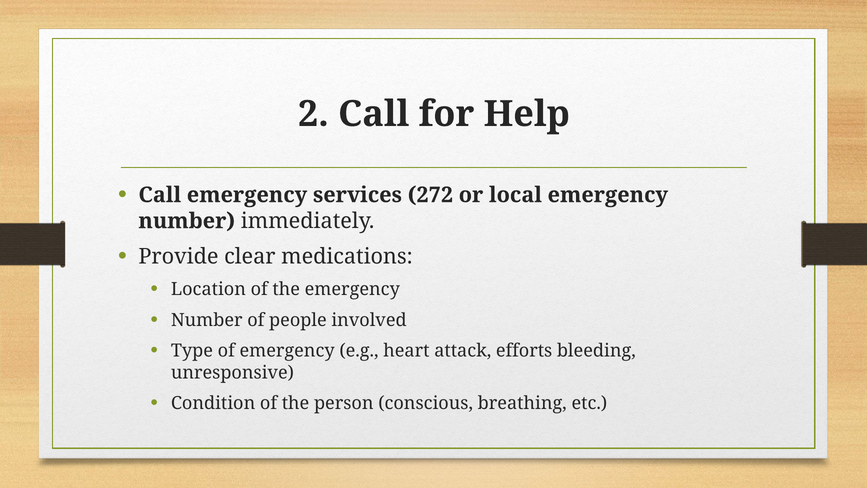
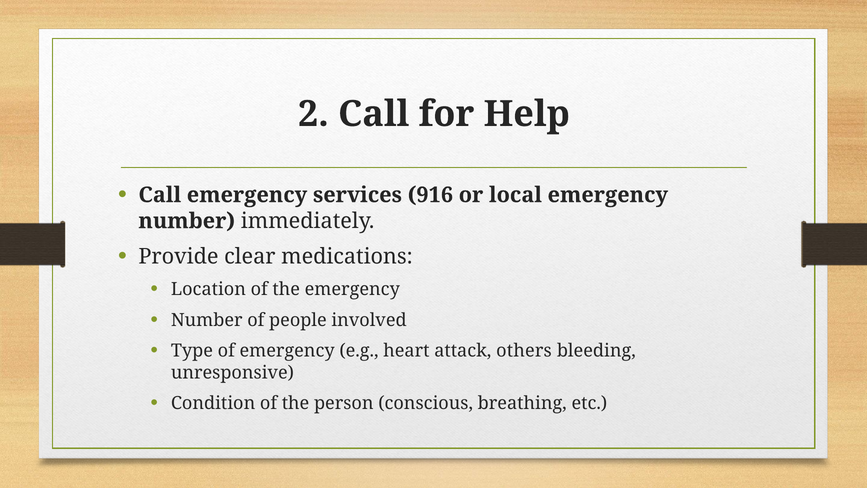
272: 272 -> 916 (430, 195)
efforts: efforts -> others (524, 351)
